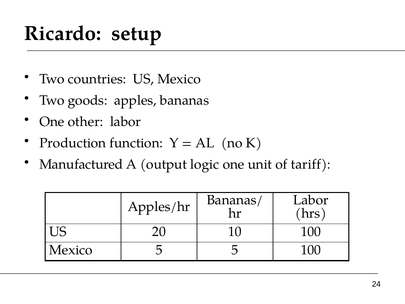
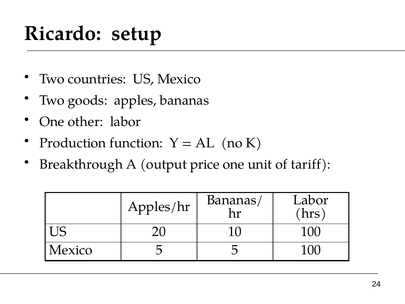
Manufactured: Manufactured -> Breakthrough (81, 164)
logic: logic -> price (205, 164)
